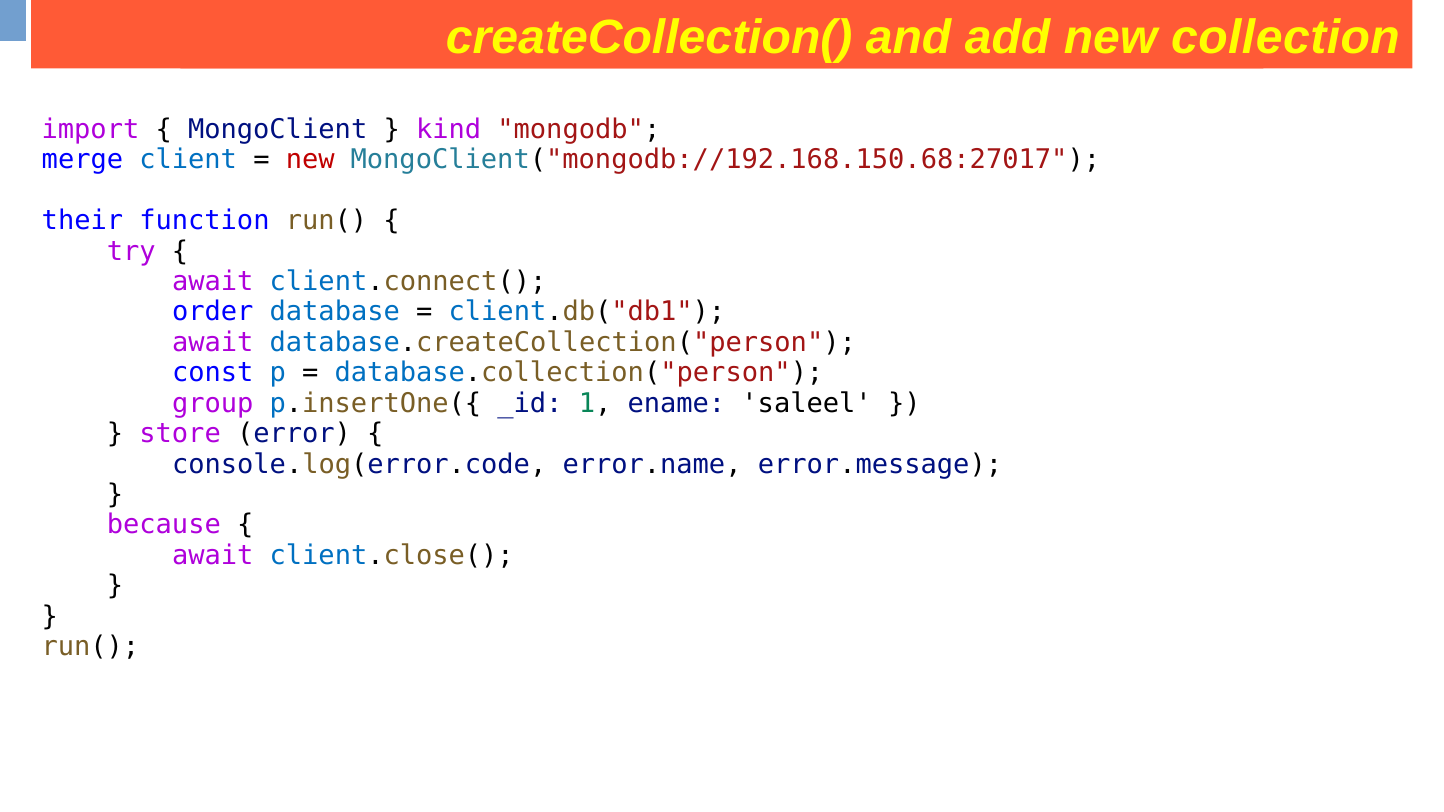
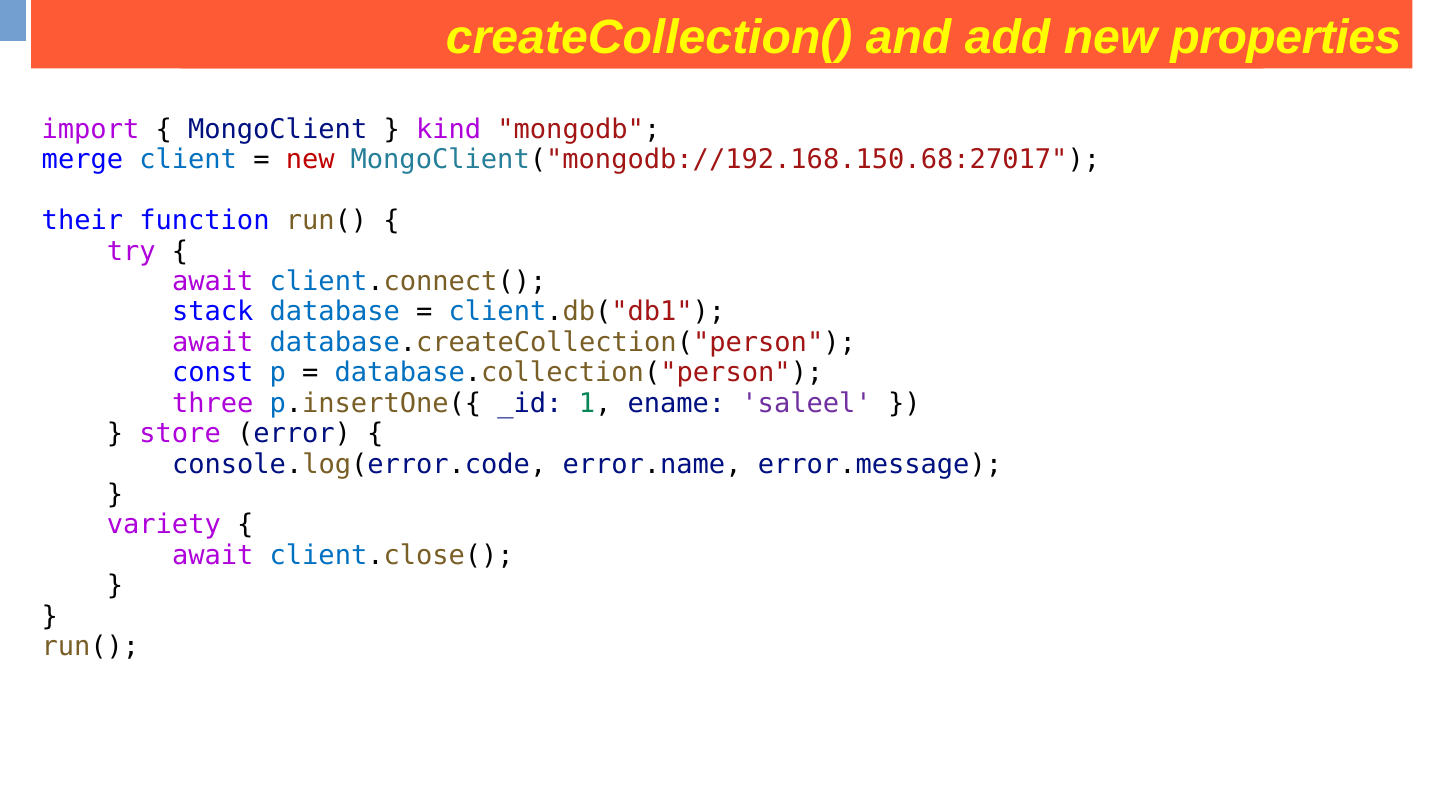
collection: collection -> properties (1286, 38)
order: order -> stack (213, 312)
group: group -> three (213, 403)
saleel colour: black -> purple (807, 403)
because: because -> variety (164, 525)
